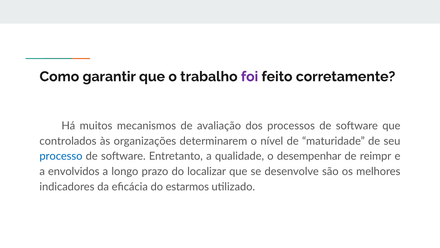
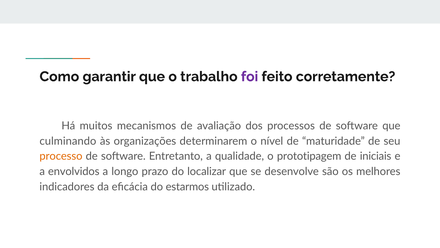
controlados: controlados -> culminando (68, 141)
processo colour: blue -> orange (61, 156)
desempenhar: desempenhar -> prototipagem (309, 156)
reimpr: reimpr -> iniciais (376, 156)
